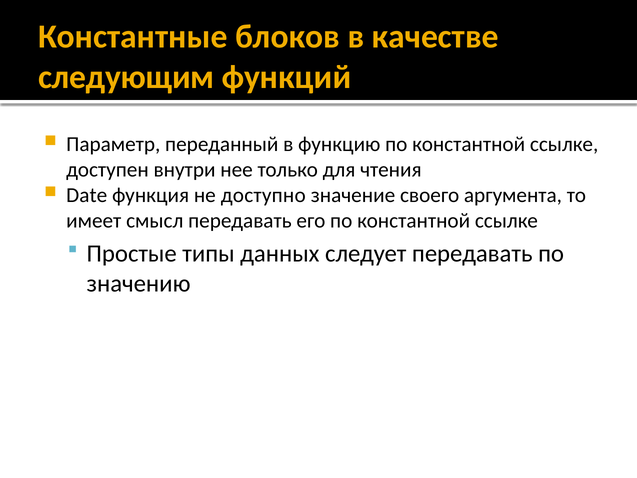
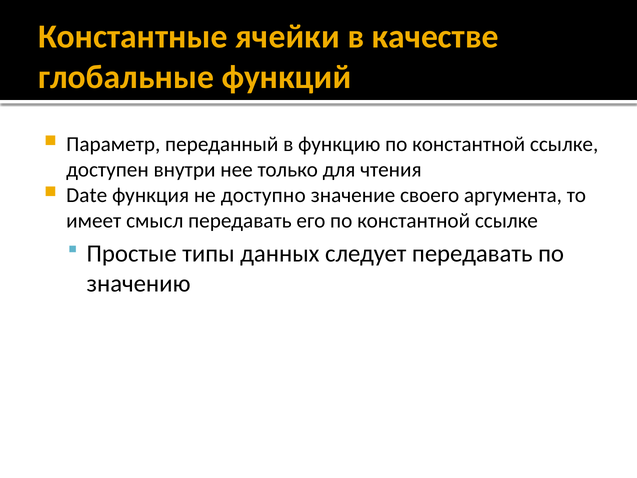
блоков: блоков -> ячейки (287, 37)
следующим: следующим -> глобальные (126, 77)
